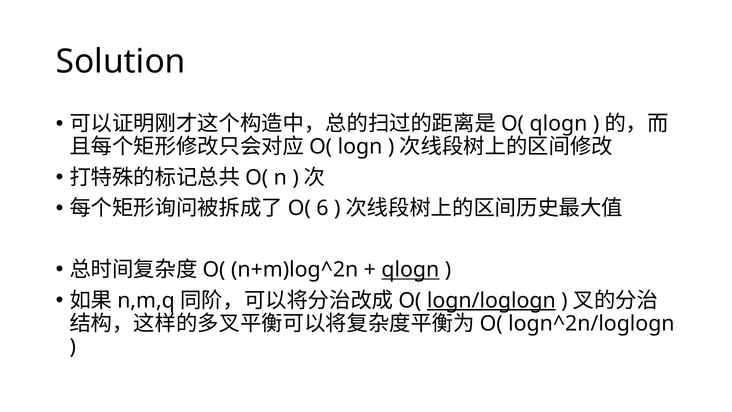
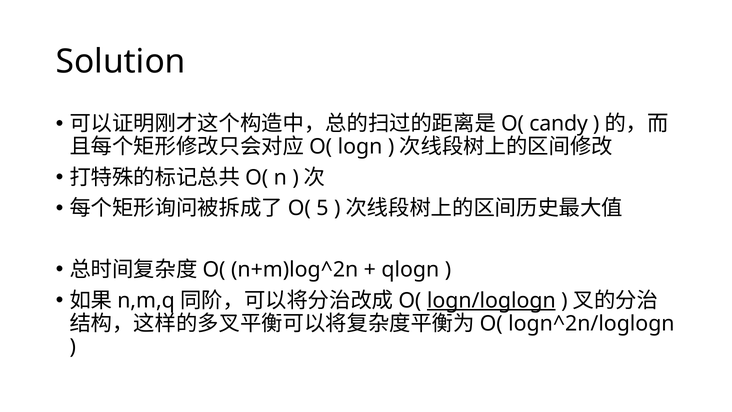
qlogn: qlogn -> candy (559, 124)
6: 6 -> 5 (322, 208)
qlogn underline: present -> none (410, 270)
